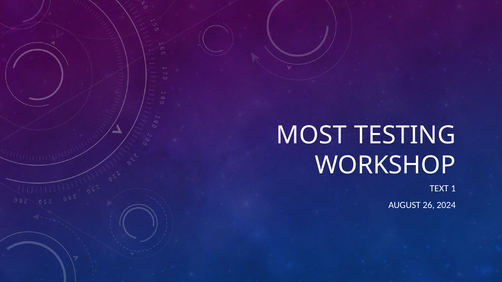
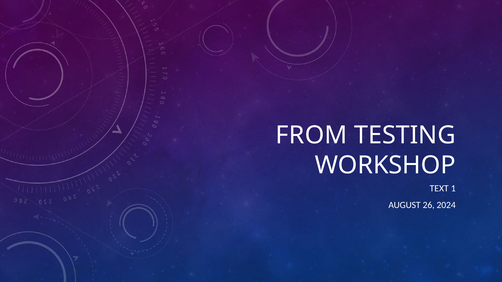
MOST: MOST -> FROM (312, 135)
